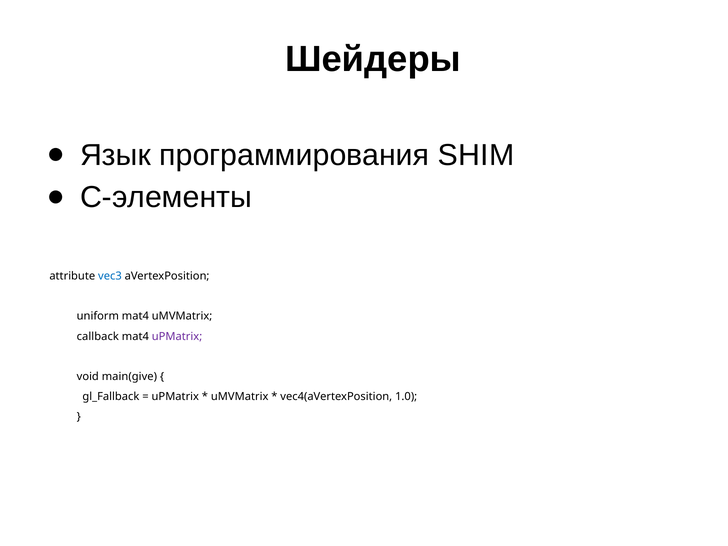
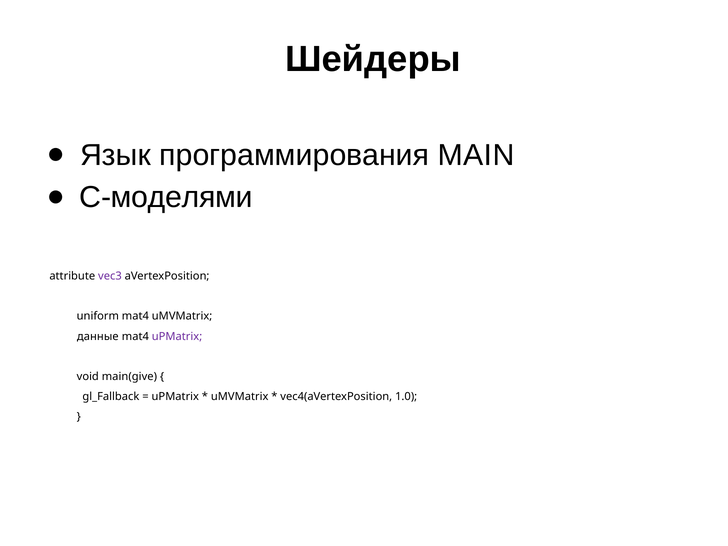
SHIM: SHIM -> MAIN (476, 155)
C-элементы: C-элементы -> C-моделями (166, 197)
vec3 colour: blue -> purple (110, 276)
callback: callback -> данные (98, 336)
